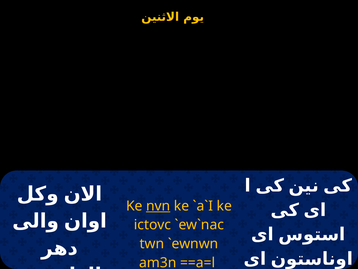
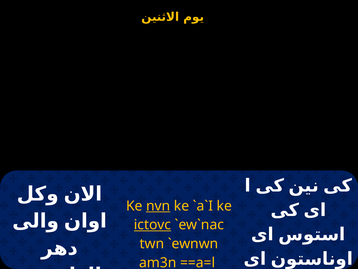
ictovc underline: none -> present (153, 224)
